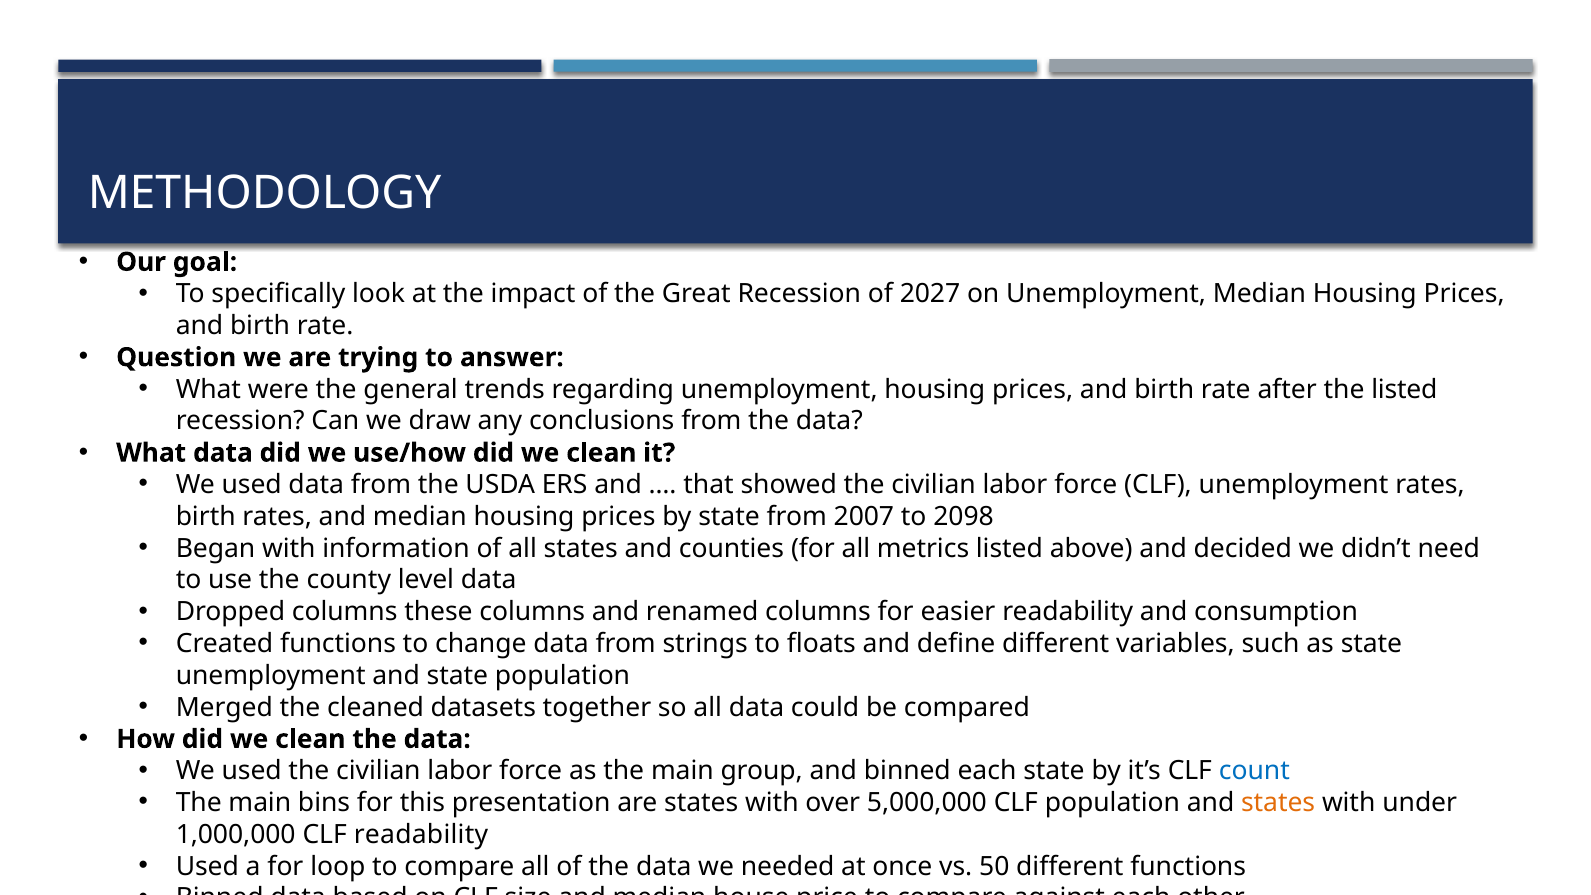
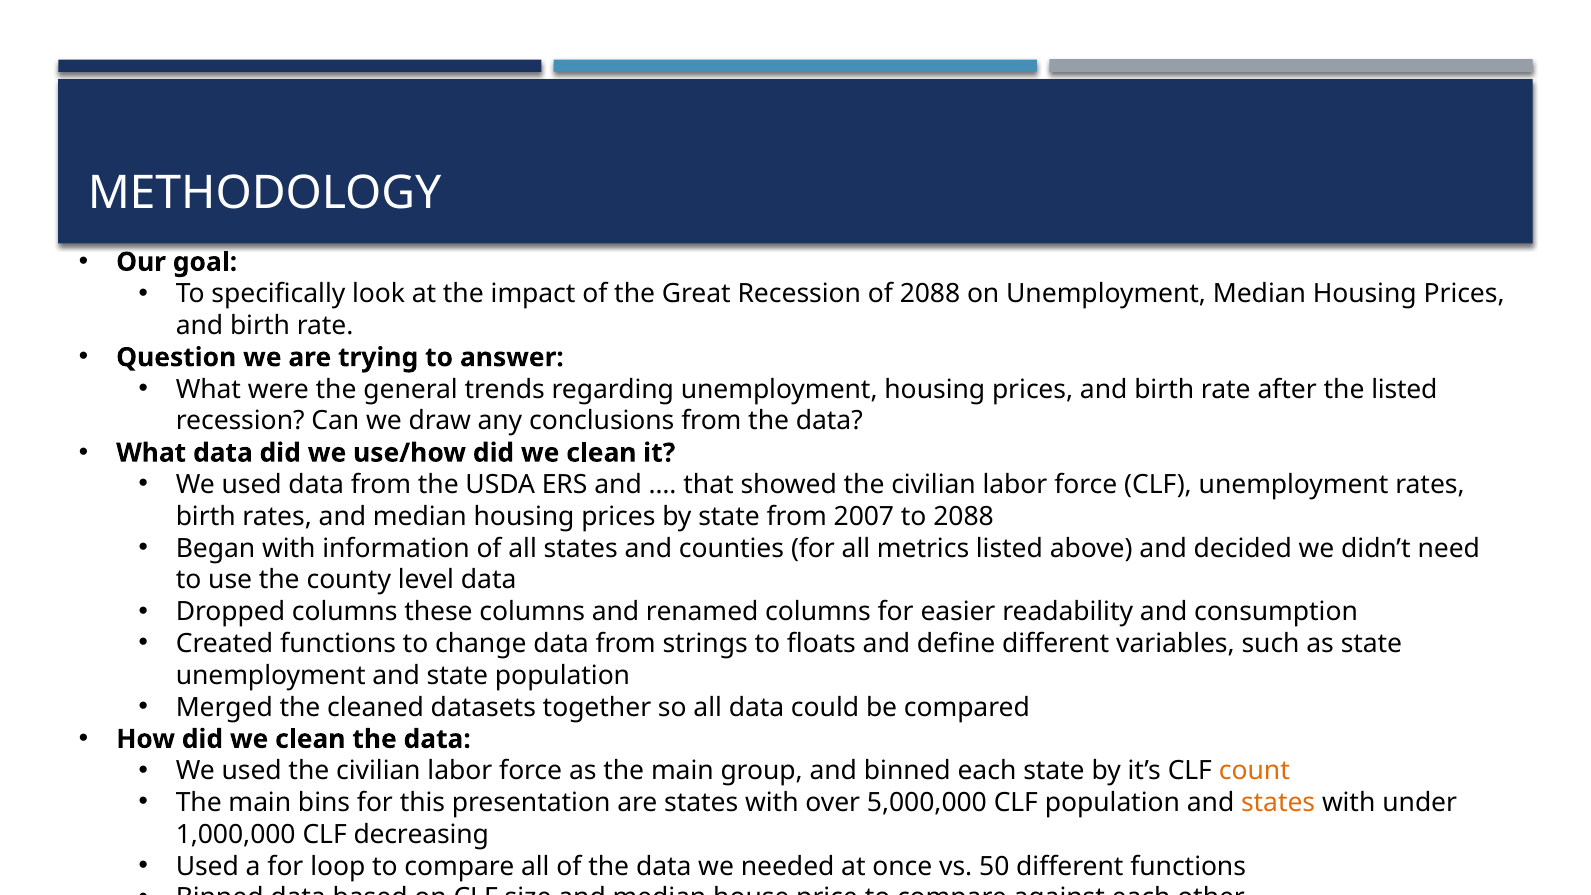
of 2027: 2027 -> 2088 (930, 294)
to 2098: 2098 -> 2088 (964, 516)
count colour: blue -> orange (1254, 771)
CLF readability: readability -> decreasing (421, 835)
